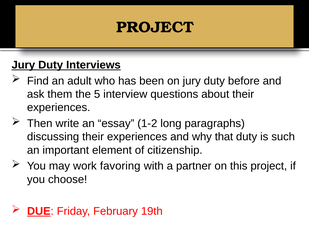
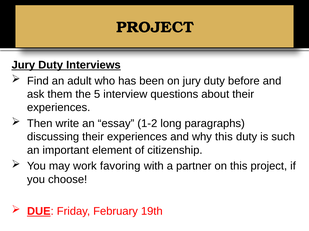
why that: that -> this (224, 137)
